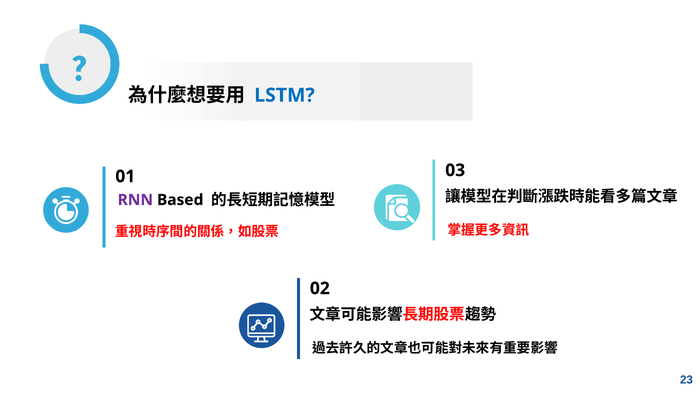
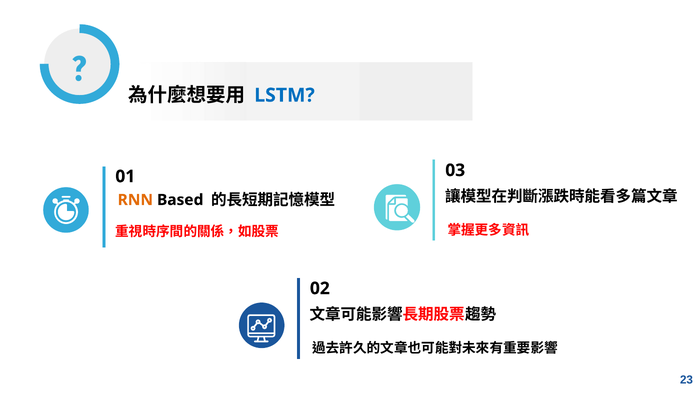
RNN colour: purple -> orange (135, 200)
